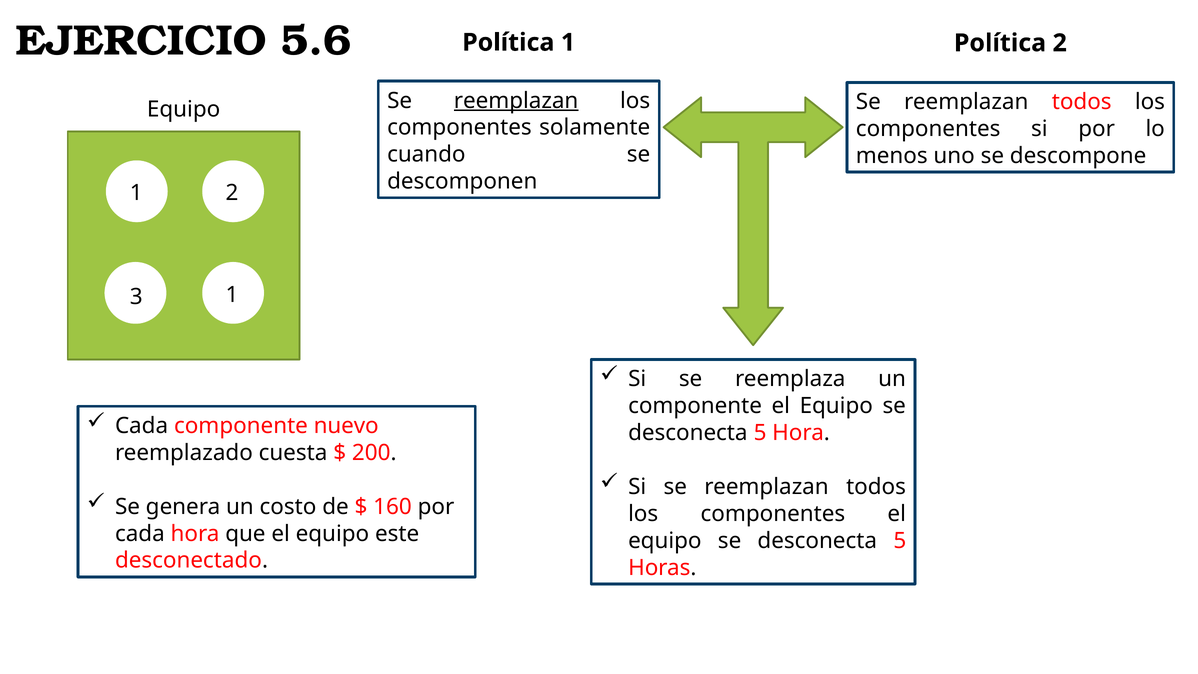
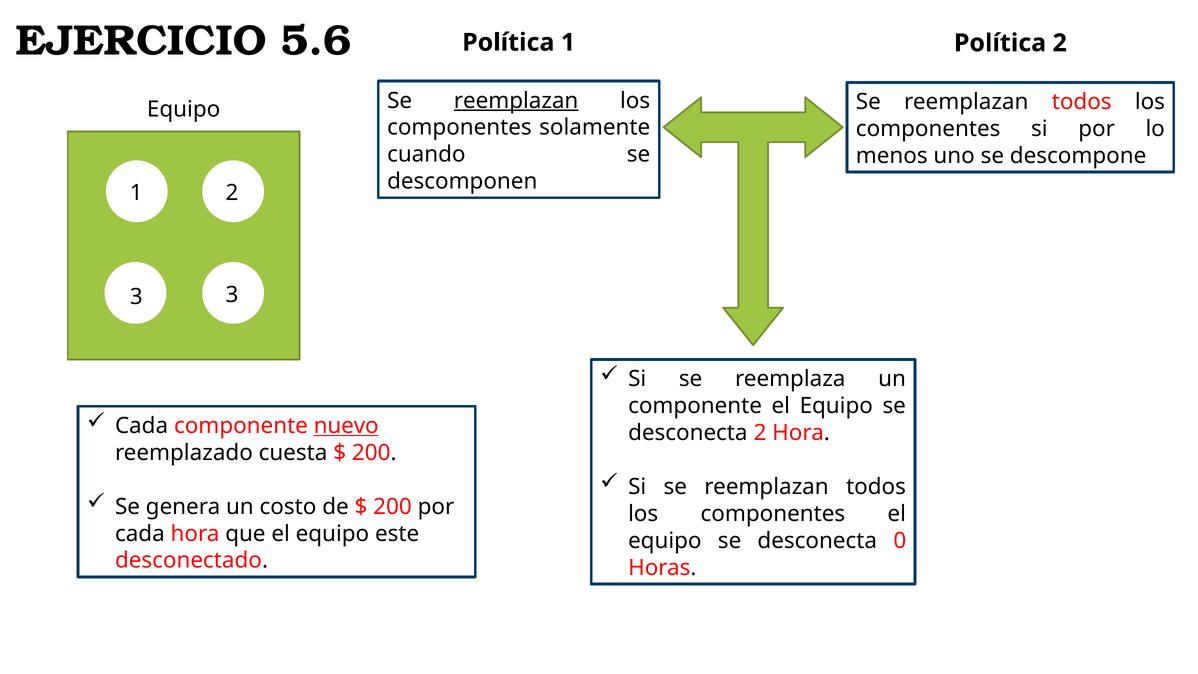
3 1: 1 -> 3 (232, 295)
nuevo underline: none -> present (346, 426)
5: 5 -> 2 (760, 433)
160: 160 -> 200 (392, 507)
5: 5 -> 0 (900, 541)
